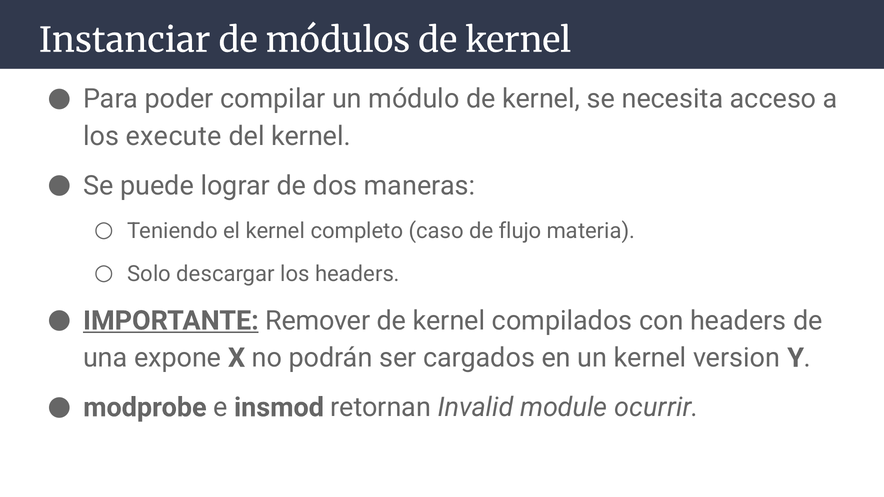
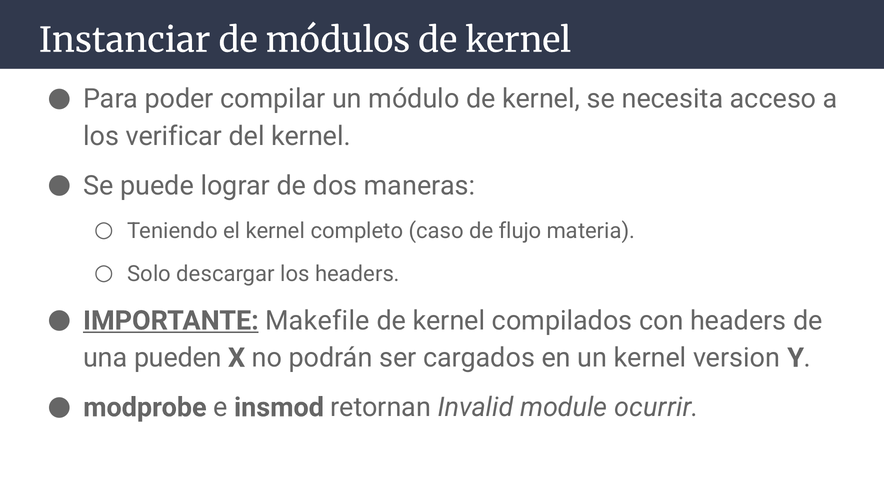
execute: execute -> verificar (174, 136)
Remover: Remover -> Makefile (317, 321)
expone: expone -> pueden (178, 358)
